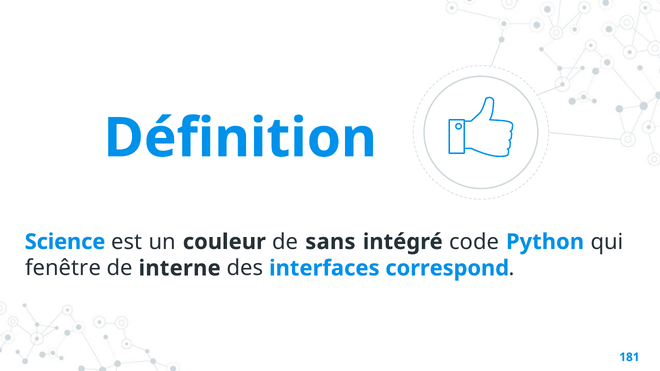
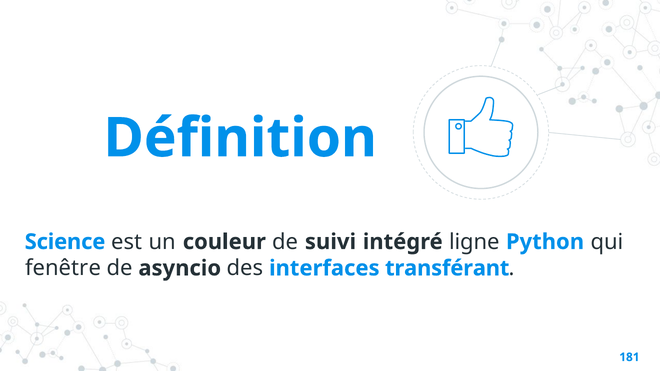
sans: sans -> suivi (330, 242)
code: code -> ligne (474, 242)
interne: interne -> asyncio (180, 268)
correspond: correspond -> transférant (447, 268)
